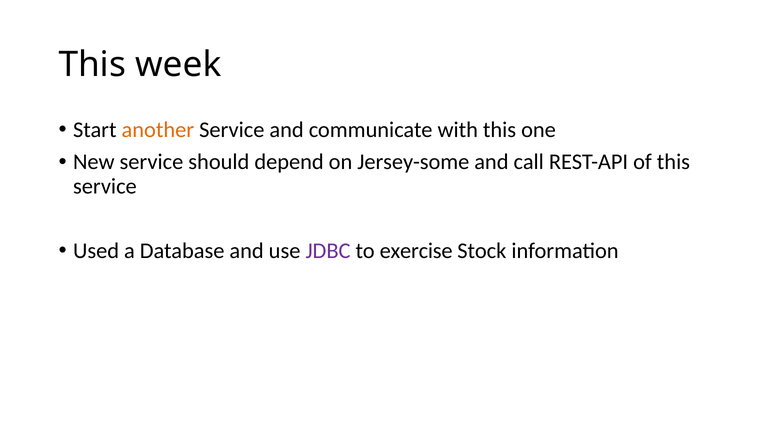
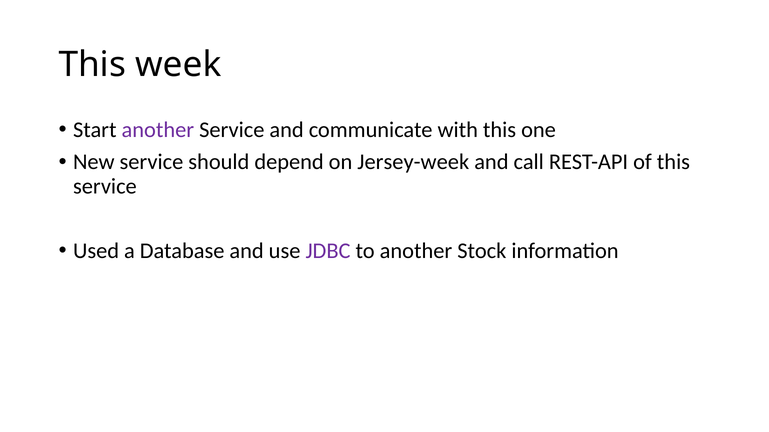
another colour: orange -> purple (158, 130)
Jersey-some: Jersey-some -> Jersey-week (413, 162)
to exercise: exercise -> another (416, 251)
